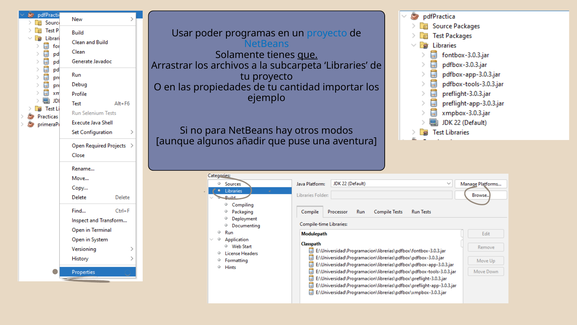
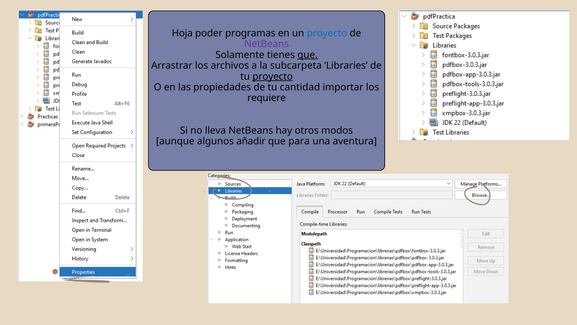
Usar: Usar -> Hoja (182, 33)
NetBeans colour: blue -> purple (267, 44)
proyecto underline: none -> present (273, 76)
ejemplo: ejemplo -> requiere (267, 98)
para: para -> lleva (215, 130)
puse: puse -> para (299, 141)
